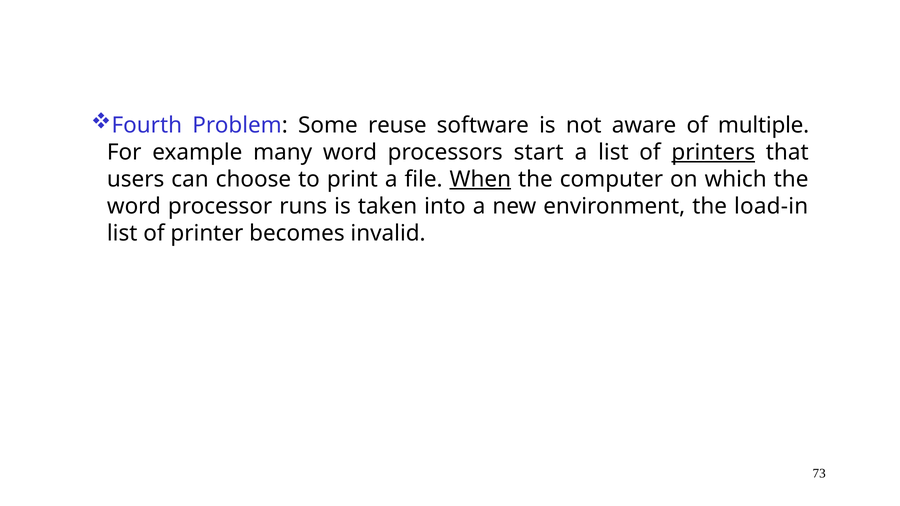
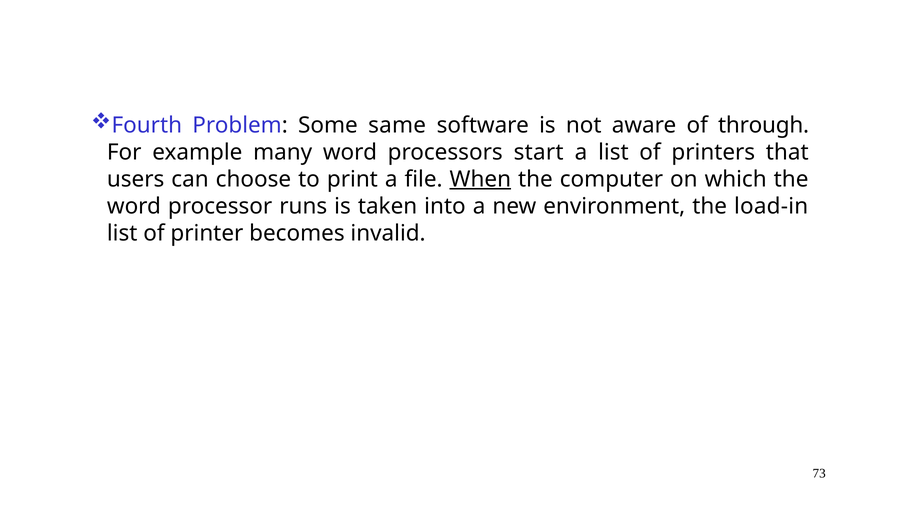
reuse: reuse -> same (397, 125)
multiple: multiple -> through (764, 125)
printers underline: present -> none (713, 152)
